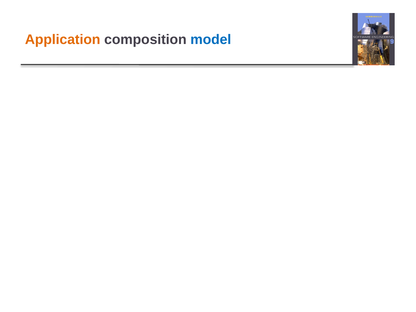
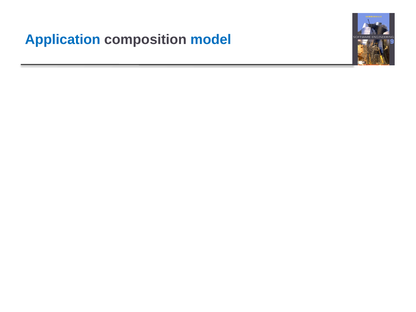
Application colour: orange -> blue (63, 39)
